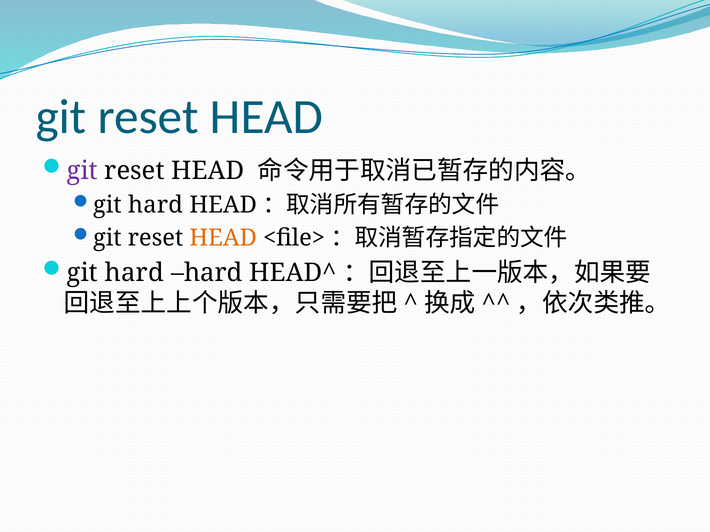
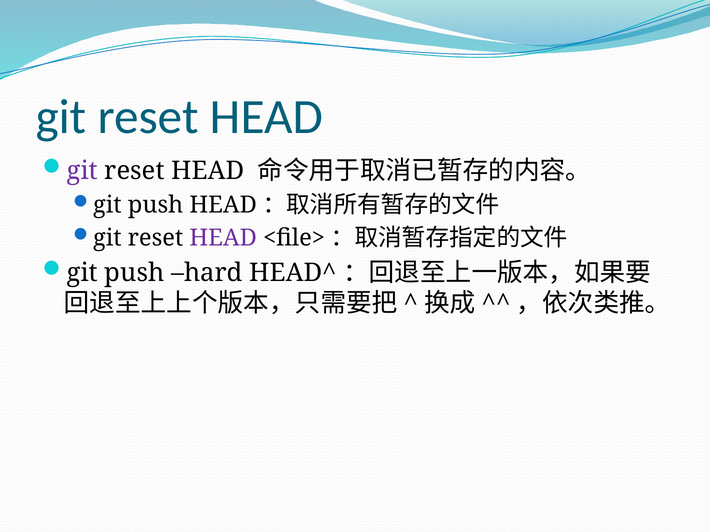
hard: hard -> push (156, 205)
HEAD colour: orange -> purple (223, 238)
hard: hard -> push (134, 273)
